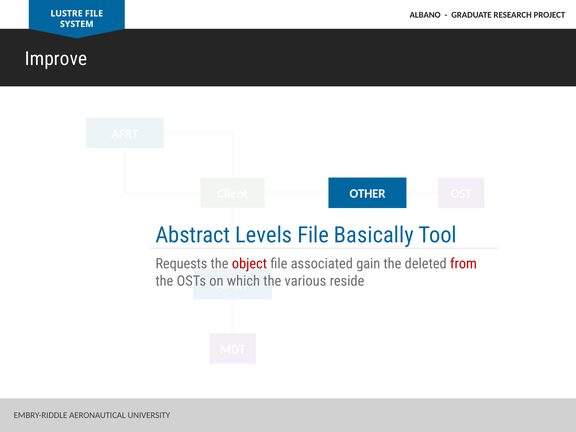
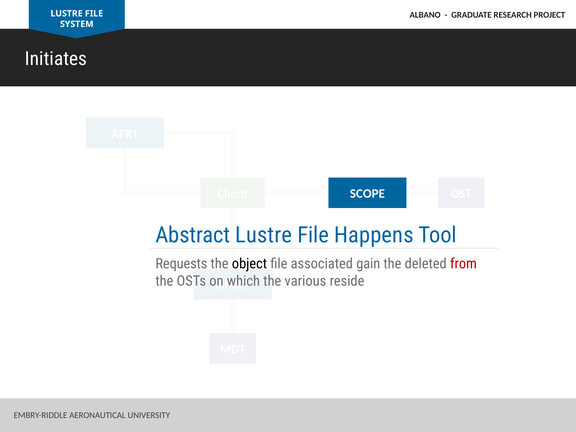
Improve: Improve -> Initiates (56, 59)
OTHER: OTHER -> SCOPE (367, 194)
Abstract Levels: Levels -> Lustre (264, 235)
Basically: Basically -> Happens (374, 235)
object colour: red -> black (249, 264)
